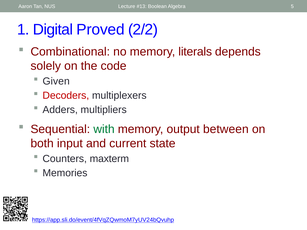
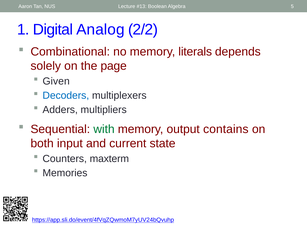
Proved: Proved -> Analog (101, 29)
code: code -> page (114, 66)
Decoders colour: red -> blue (66, 96)
between: between -> contains (226, 129)
